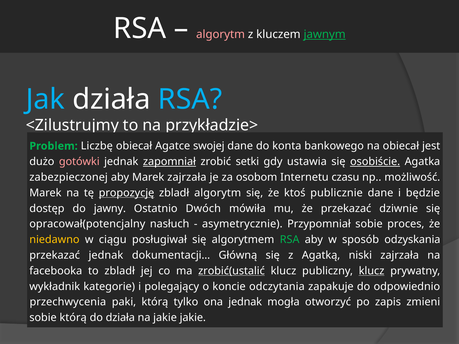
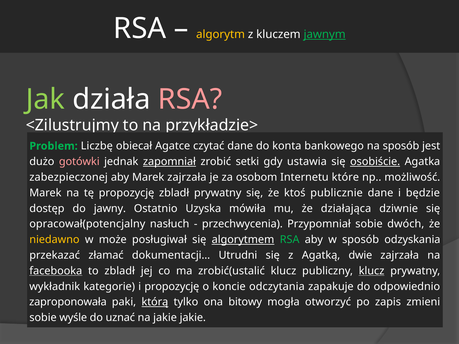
algorytm colour: pink -> yellow (221, 34)
Jak colour: light blue -> light green (45, 100)
RSA colour: light blue -> pink (190, 100)
swojej: swojej -> czytać (209, 146)
na obiecał: obiecał -> sposób (401, 146)
czasu: czasu -> które (345, 177)
propozycję underline: present -> none (127, 193)
zbladł algorytm: algorytm -> prywatny (218, 193)
Dwóch: Dwóch -> Uzyska (203, 209)
że przekazać: przekazać -> działająca (346, 209)
asymetrycznie: asymetrycznie -> przechwycenia (242, 224)
proces: proces -> dwóch (406, 224)
ciągu: ciągu -> może (113, 240)
algorytmem underline: none -> present (243, 240)
przekazać jednak: jednak -> złamać (106, 255)
Główną: Główną -> Utrudni (238, 255)
niski: niski -> dwie (360, 255)
facebooka underline: none -> present (56, 271)
zrobić(ustalić underline: present -> none (232, 271)
i polegający: polegający -> propozycję (172, 287)
przechwycenia: przechwycenia -> zaproponowała (68, 302)
którą underline: none -> present (155, 302)
ona jednak: jednak -> bitowy (245, 302)
sobie którą: którą -> wyśle (73, 318)
do działa: działa -> uznać (120, 318)
